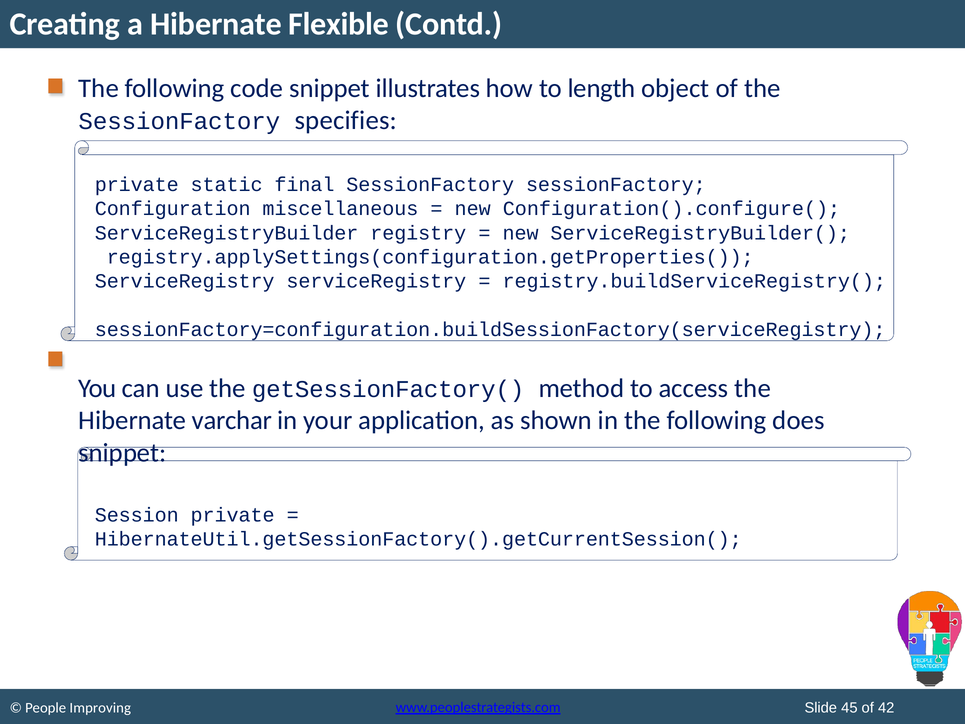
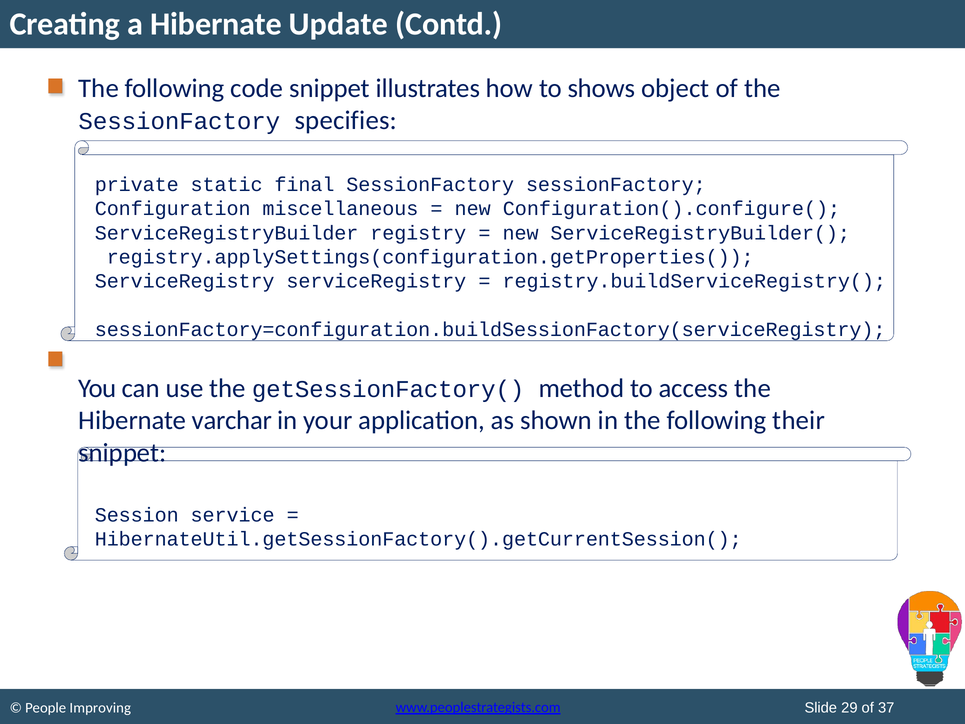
Flexible: Flexible -> Update (338, 24)
length: length -> shows (601, 88)
does: does -> their (799, 420)
Session private: private -> service (233, 515)
45: 45 -> 29 (849, 708)
42: 42 -> 37 (886, 708)
